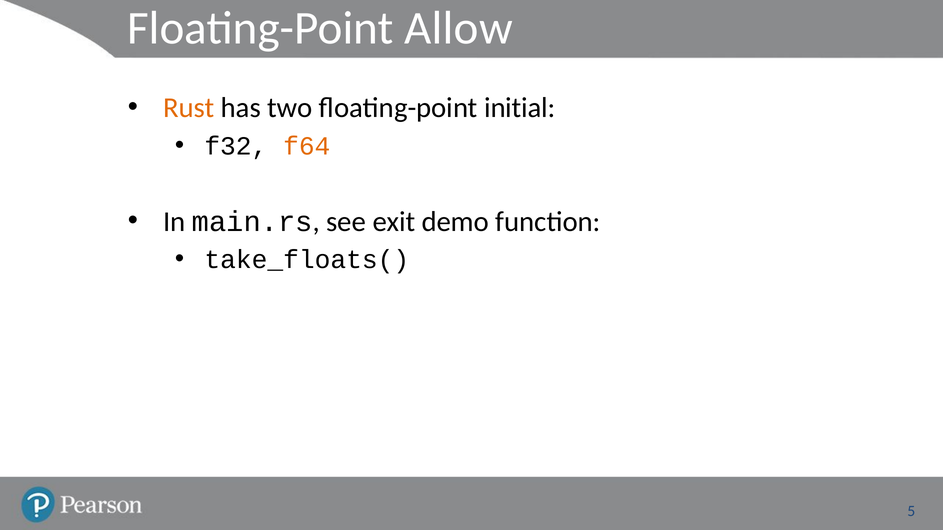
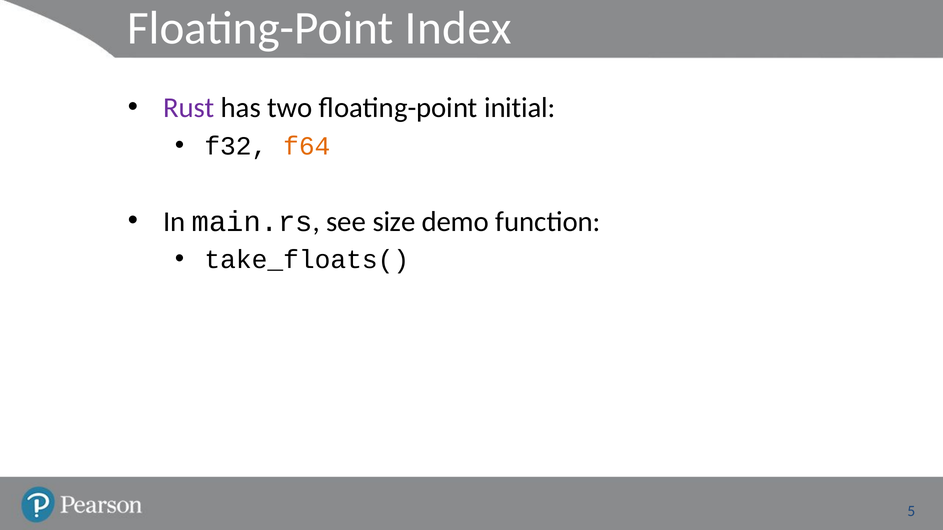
Allow: Allow -> Index (458, 28)
Rust colour: orange -> purple (189, 108)
exit: exit -> size (394, 222)
